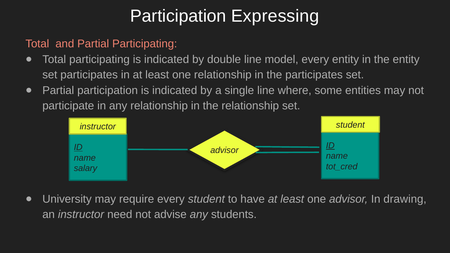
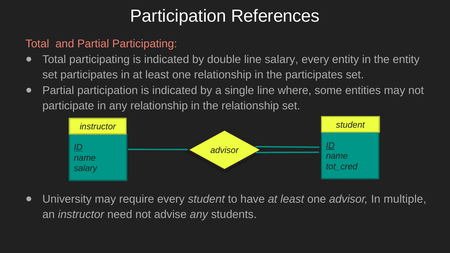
Expressing: Expressing -> References (275, 16)
line model: model -> salary (282, 59)
drawing: drawing -> multiple (405, 199)
